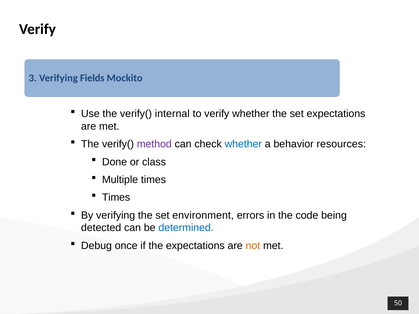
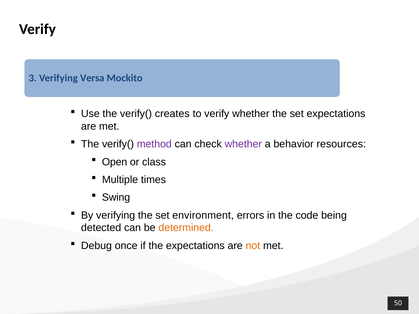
Fields: Fields -> Versa (92, 78)
internal: internal -> creates (172, 114)
whether colour: blue -> purple (243, 144)
Done: Done -> Open (115, 162)
Times: Times -> Swing (116, 198)
determined colour: blue -> orange (186, 228)
